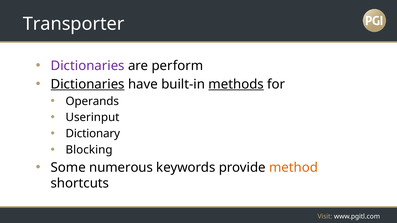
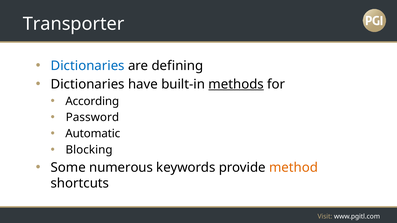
Dictionaries colour: purple -> blue (88, 66)
perform: perform -> defining (177, 66)
Dictionaries underline: present -> none (88, 84)
Operands: Operands -> According (92, 101)
Userinput: Userinput -> Password (92, 118)
Dictionary: Dictionary -> Automatic (93, 134)
